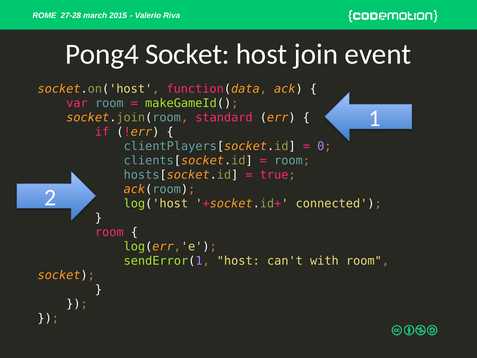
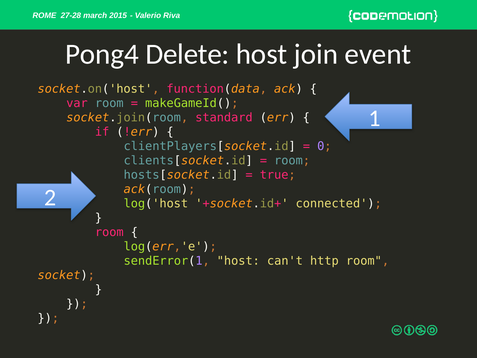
Pong4 Socket: Socket -> Delete (187, 54)
with: with -> http (324, 261)
